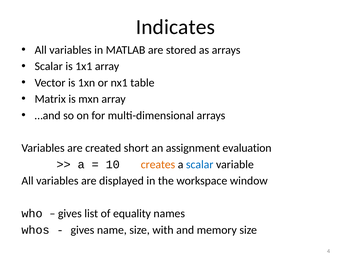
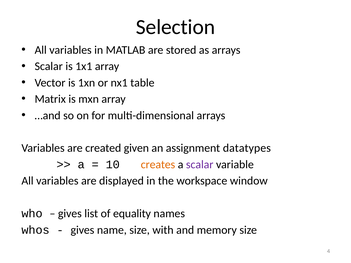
Indicates: Indicates -> Selection (175, 27)
short: short -> given (136, 148)
evaluation: evaluation -> datatypes (247, 148)
scalar colour: blue -> purple (200, 165)
